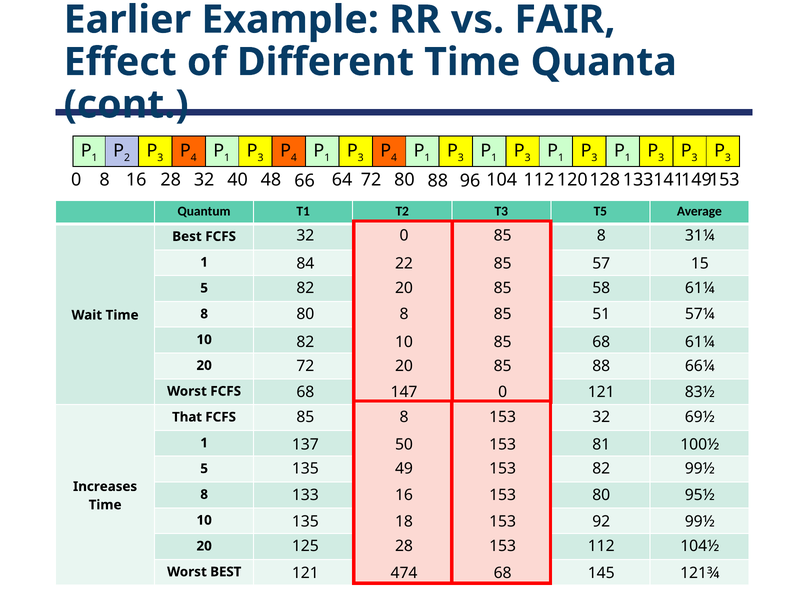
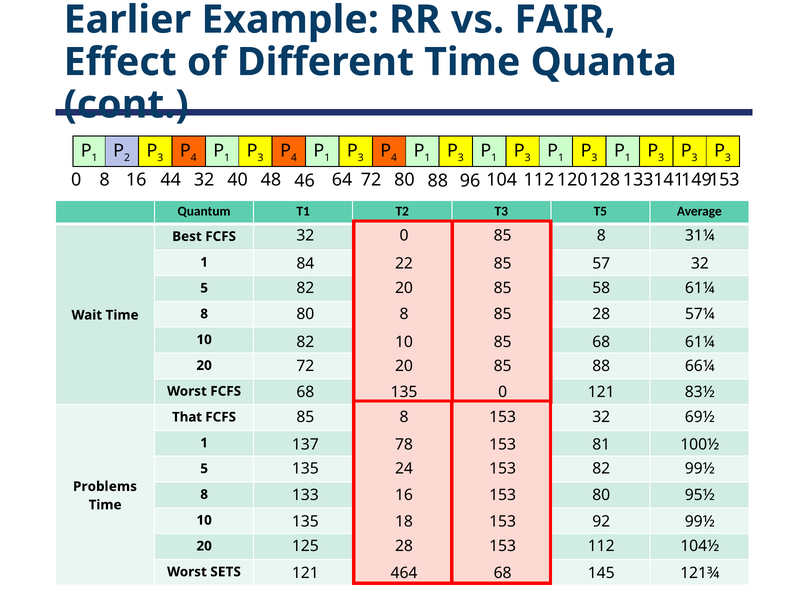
16 28: 28 -> 44 (171, 180)
66: 66 -> 46 (305, 181)
57 15: 15 -> 32 (700, 264)
85 51: 51 -> 28 (601, 314)
68 147: 147 -> 135 (404, 392)
50: 50 -> 78 (404, 445)
49: 49 -> 24 (404, 469)
Increases: Increases -> Problems (105, 487)
474: 474 -> 464 (404, 573)
Worst BEST: BEST -> SETS (226, 572)
